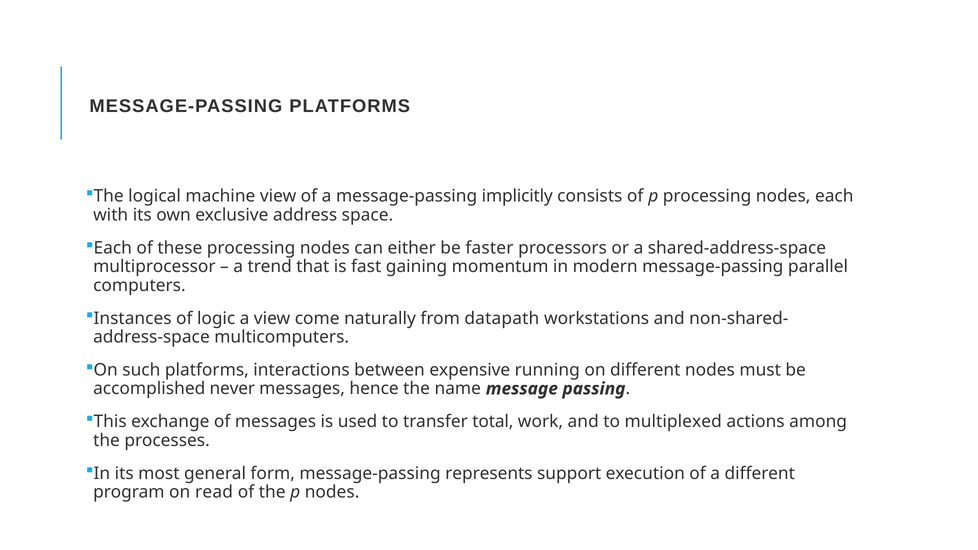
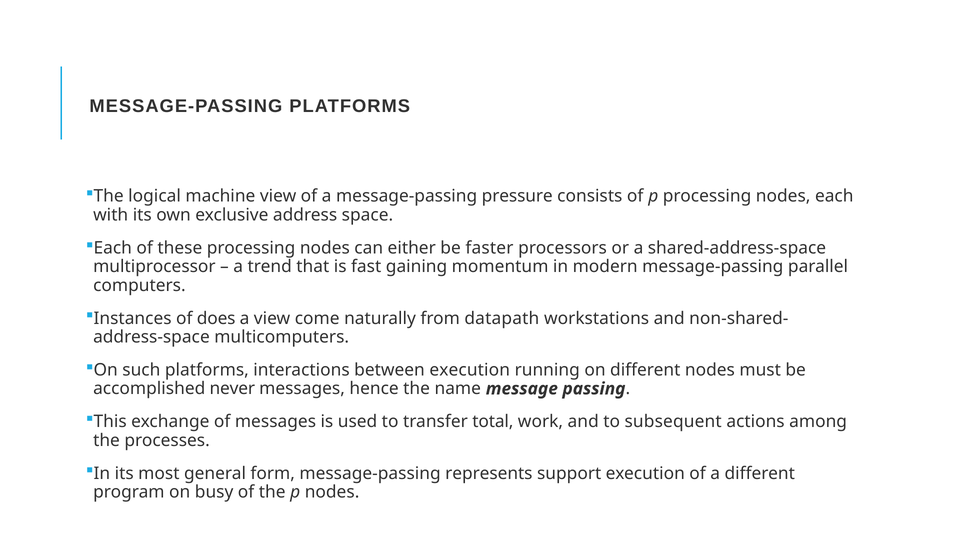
implicitly: implicitly -> pressure (517, 196)
logic: logic -> does (216, 318)
between expensive: expensive -> execution (470, 370)
multiplexed: multiplexed -> subsequent (673, 422)
read: read -> busy (214, 492)
